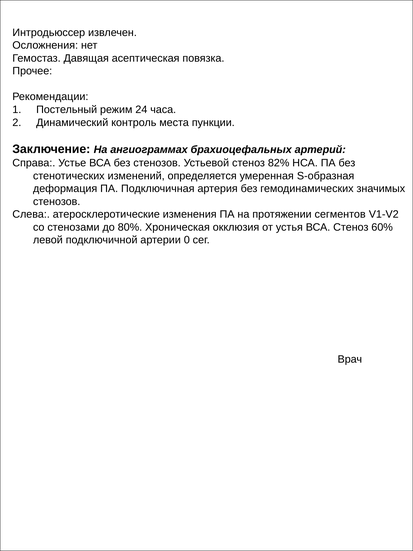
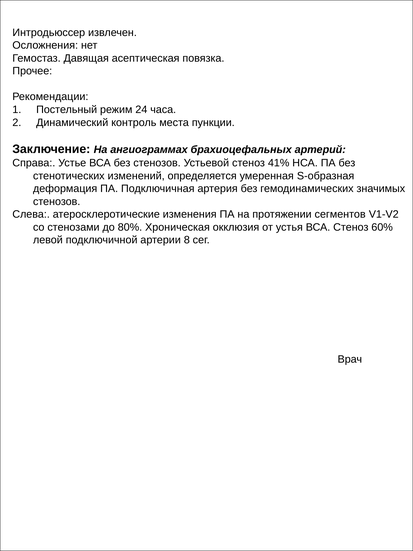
82%: 82% -> 41% (279, 163)
0: 0 -> 8 (187, 240)
